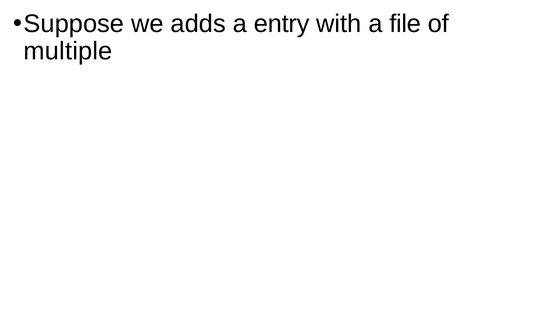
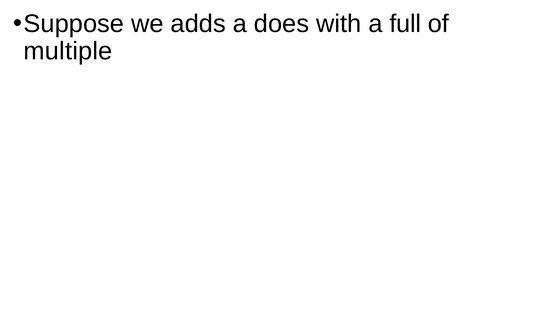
entry: entry -> does (282, 24)
file: file -> full (405, 24)
